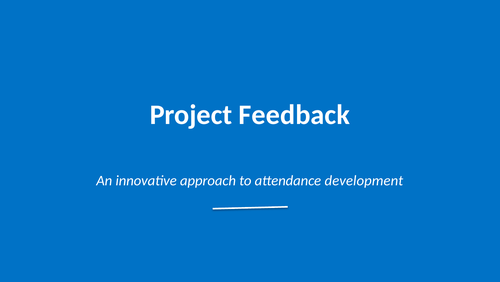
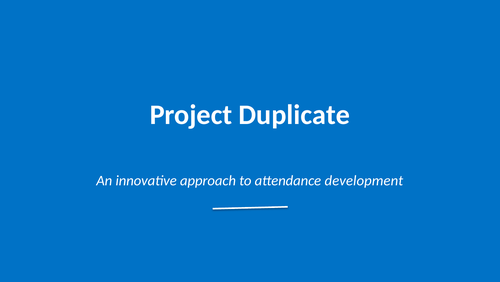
Feedback: Feedback -> Duplicate (294, 114)
